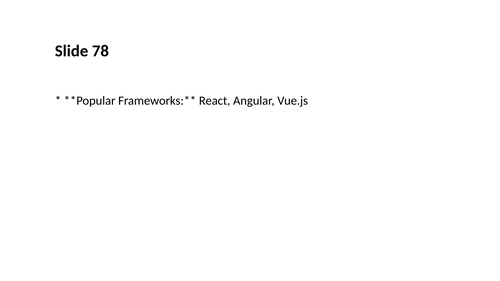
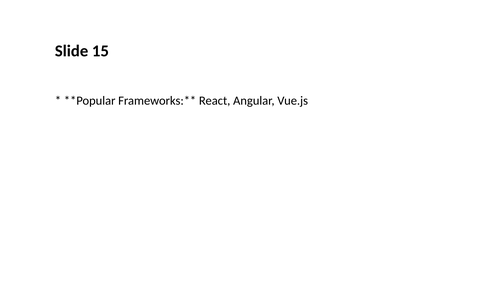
78: 78 -> 15 (100, 51)
